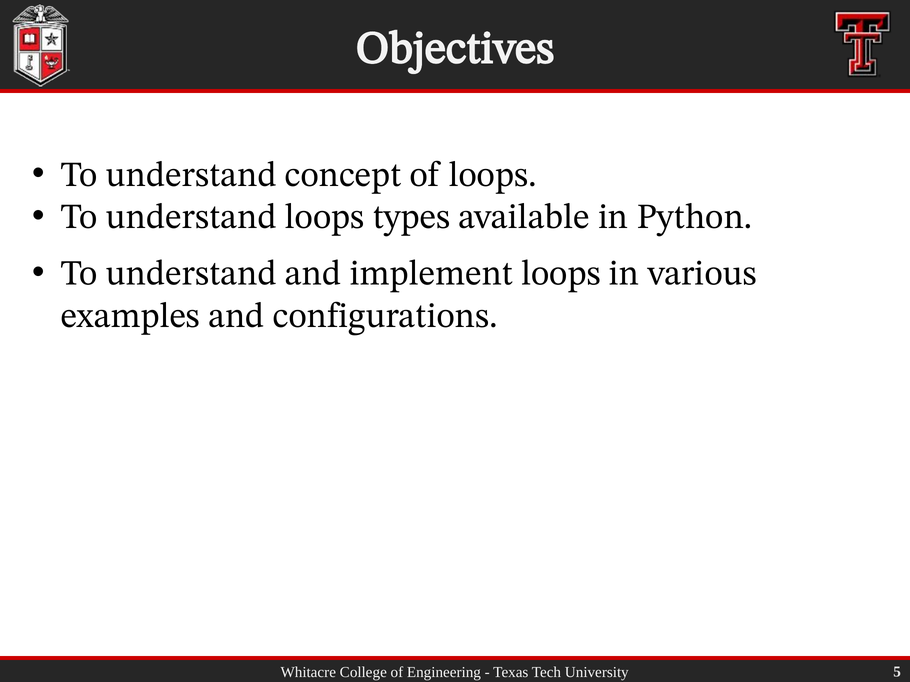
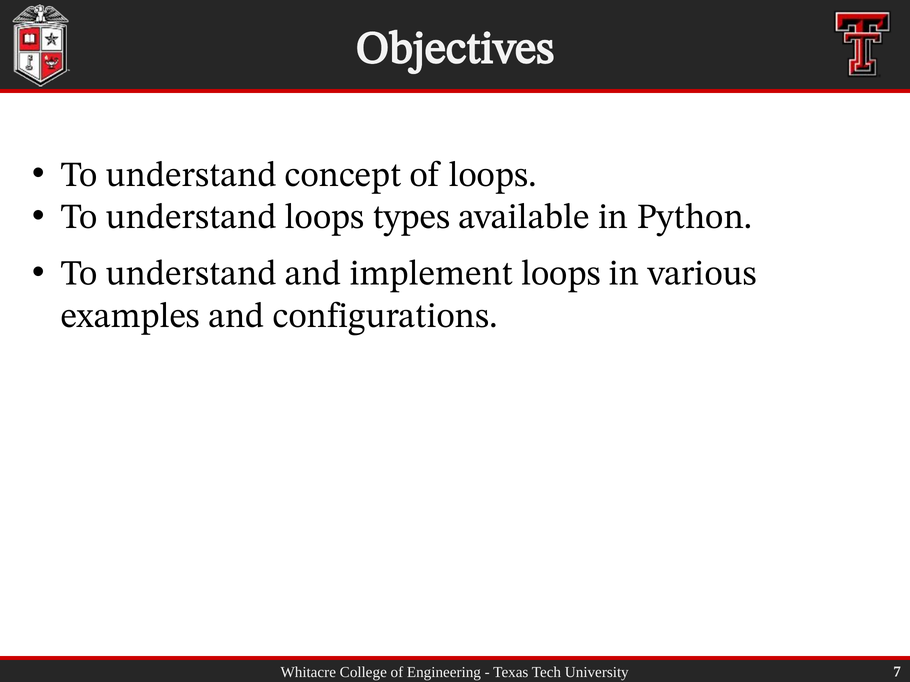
5: 5 -> 7 (897, 672)
